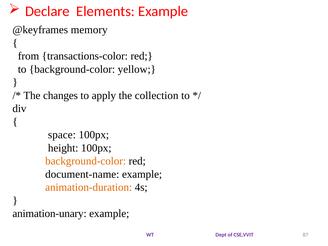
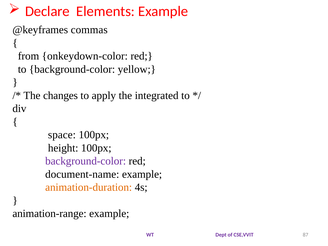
memory: memory -> commas (89, 30)
transactions-color: transactions-color -> onkeydown-color (85, 56)
collection: collection -> integrated (157, 95)
background-color colour: orange -> purple (86, 161)
animation-unary: animation-unary -> animation-range (49, 214)
